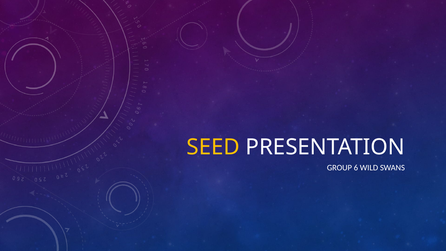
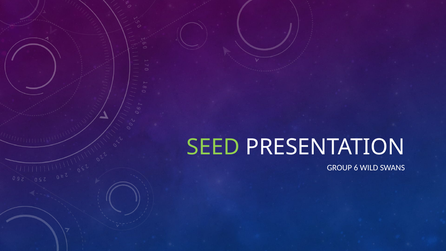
SEED colour: yellow -> light green (213, 147)
